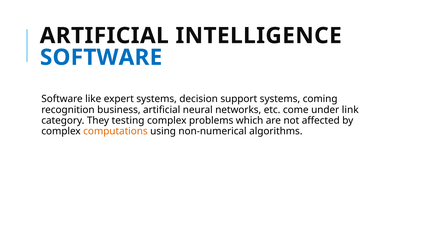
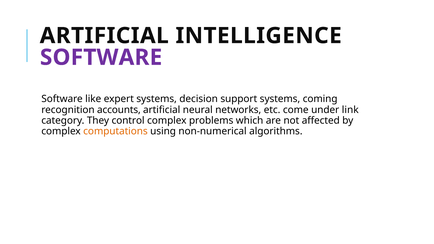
SOFTWARE colour: blue -> purple (101, 57)
business: business -> accounts (119, 110)
testing: testing -> control (128, 121)
